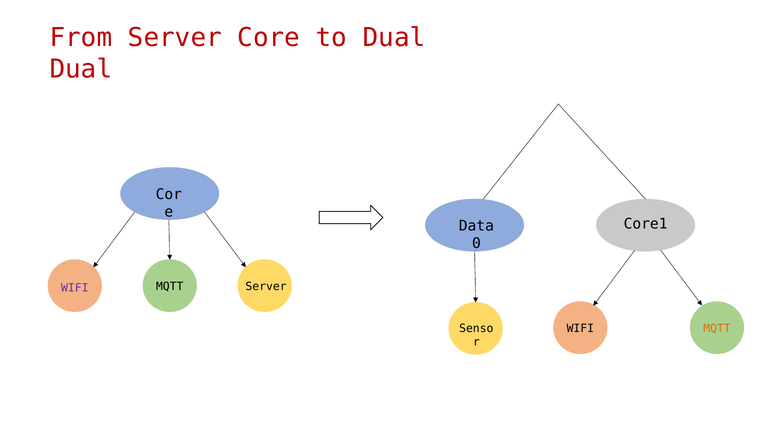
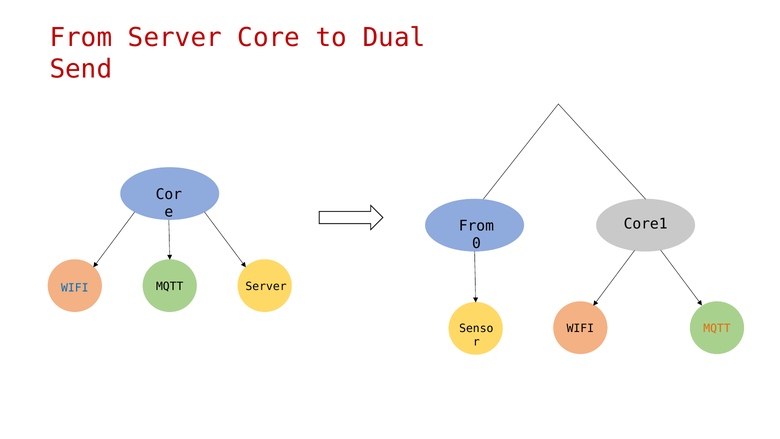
Dual: Dual -> Send (81, 69)
Data: Data -> From (476, 226)
WIFI colour: purple -> blue (75, 288)
